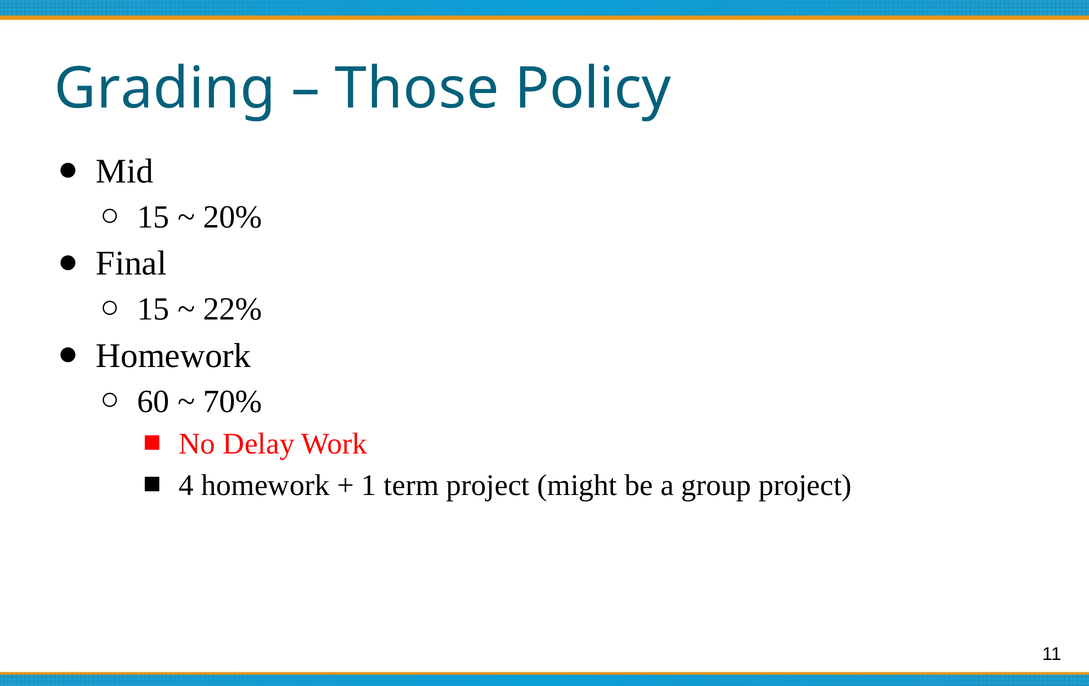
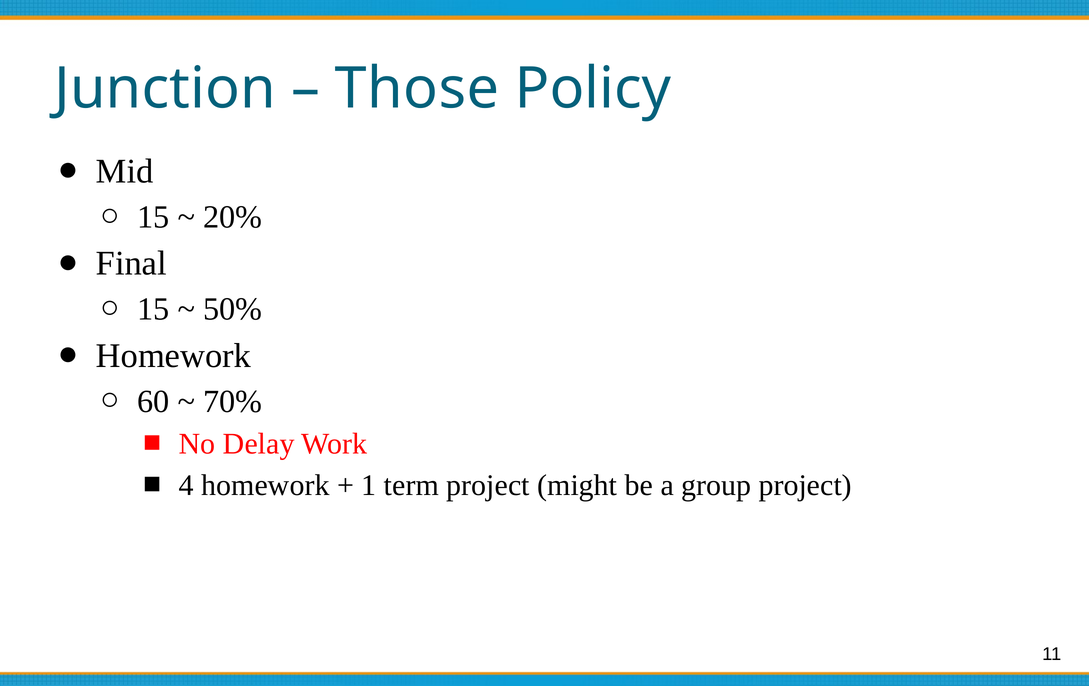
Grading: Grading -> Junction (165, 89)
22%: 22% -> 50% (233, 309)
